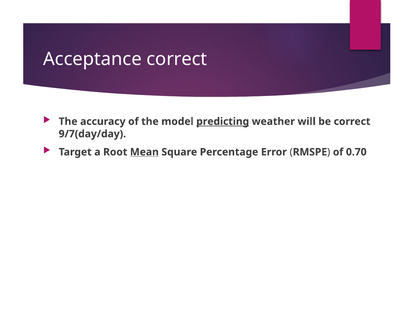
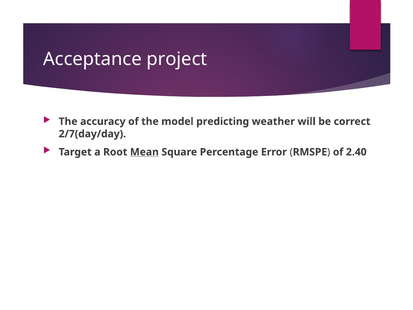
Acceptance correct: correct -> project (177, 59)
predicting underline: present -> none (223, 121)
9/7(day/day: 9/7(day/day -> 2/7(day/day (92, 134)
0.70: 0.70 -> 2.40 (356, 152)
